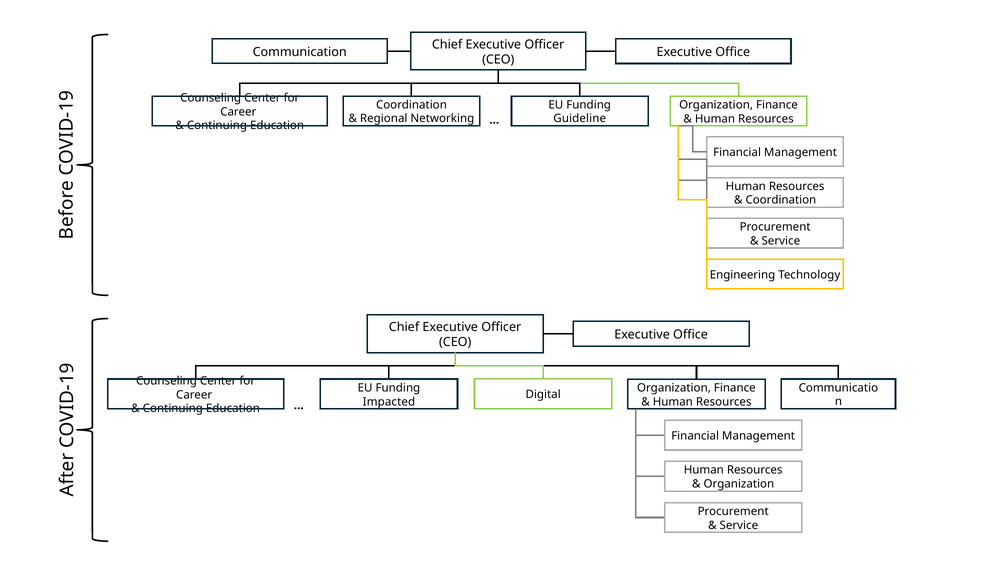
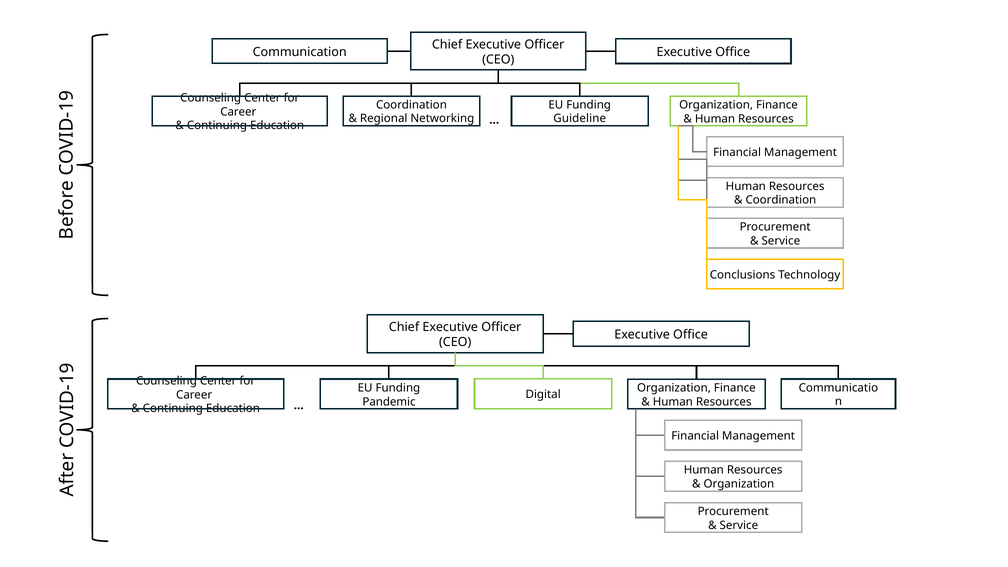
Engineering: Engineering -> Conclusions (743, 275)
Impacted: Impacted -> Pandemic (389, 402)
